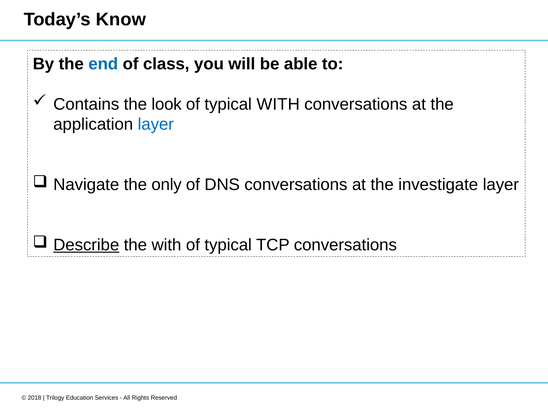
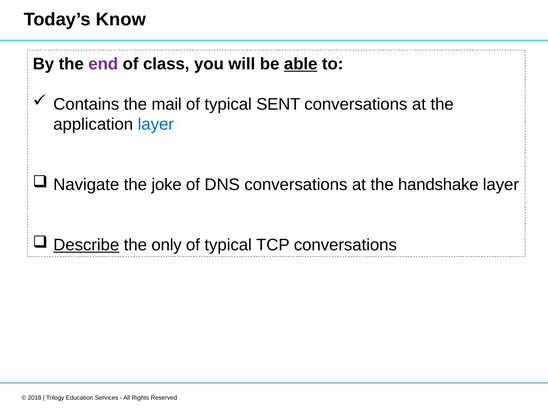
end colour: blue -> purple (103, 64)
able underline: none -> present (301, 64)
look: look -> mail (167, 104)
typical WITH: WITH -> SENT (278, 104)
only: only -> joke (167, 185)
investigate: investigate -> handshake (438, 185)
the with: with -> only (167, 245)
